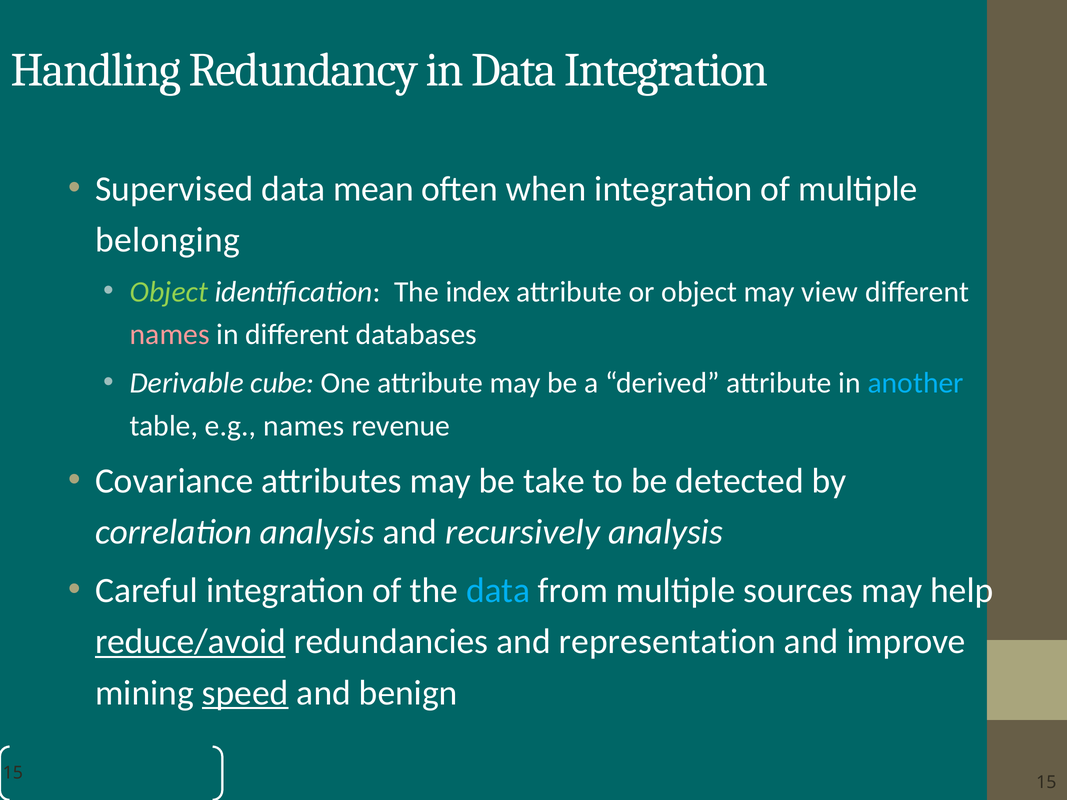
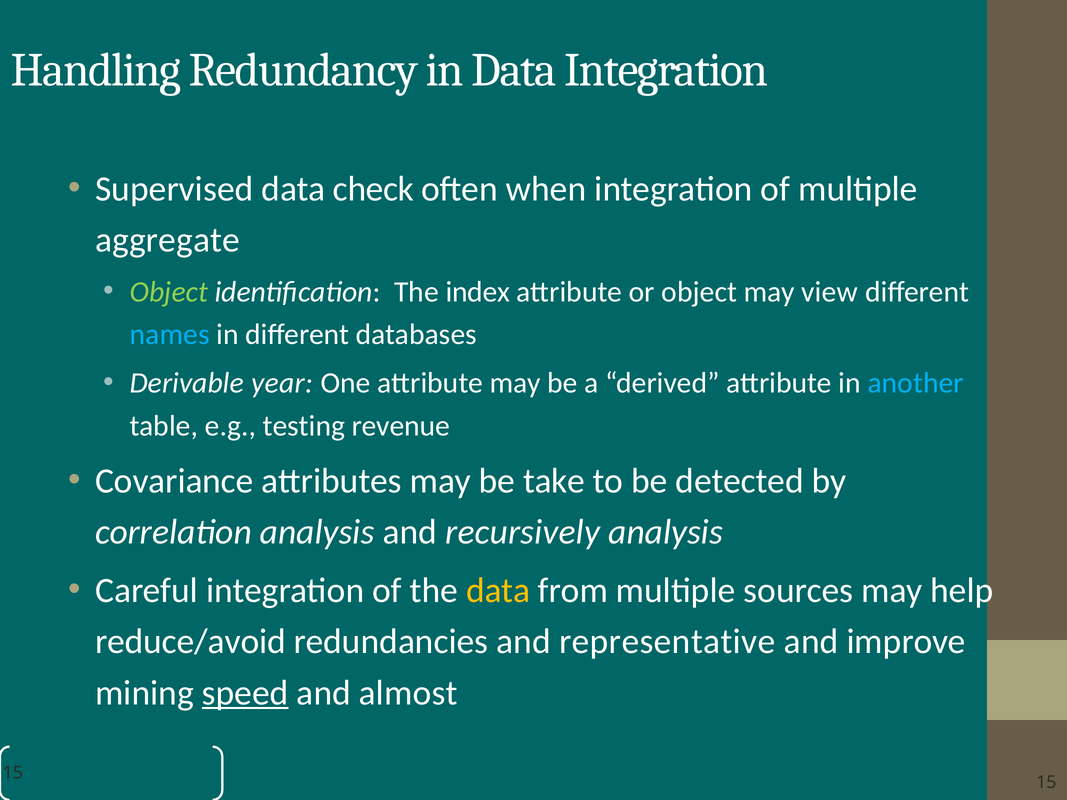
mean: mean -> check (373, 189)
belonging: belonging -> aggregate (168, 240)
names colour: pink -> light blue (170, 335)
cube: cube -> year (282, 383)
e.g names: names -> testing (304, 426)
data colour: light blue -> yellow (498, 591)
reduce/avoid underline: present -> none (190, 642)
representation: representation -> representative (667, 642)
benign: benign -> almost (408, 693)
